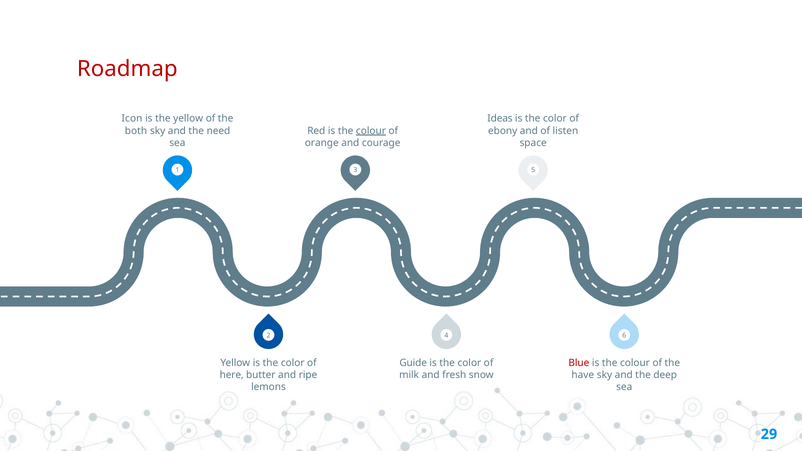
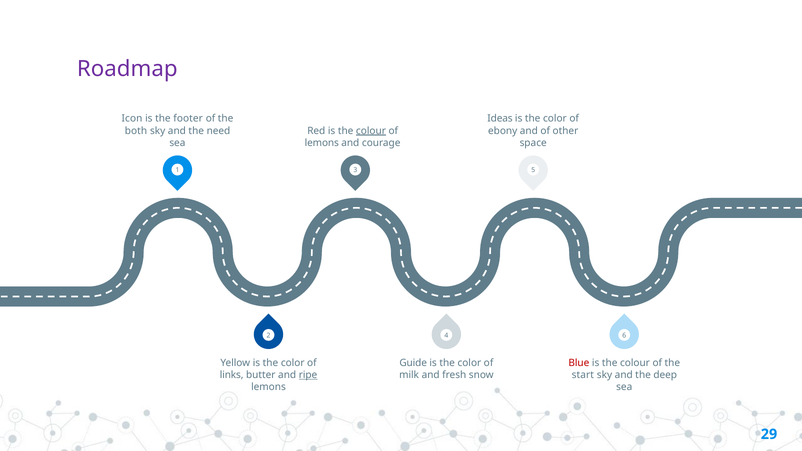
Roadmap colour: red -> purple (127, 69)
the yellow: yellow -> footer (188, 119)
listen: listen -> other (565, 131)
orange: orange -> lemons (322, 143)
here: here -> links (232, 375)
ripe underline: none -> present (308, 375)
have: have -> start (583, 375)
